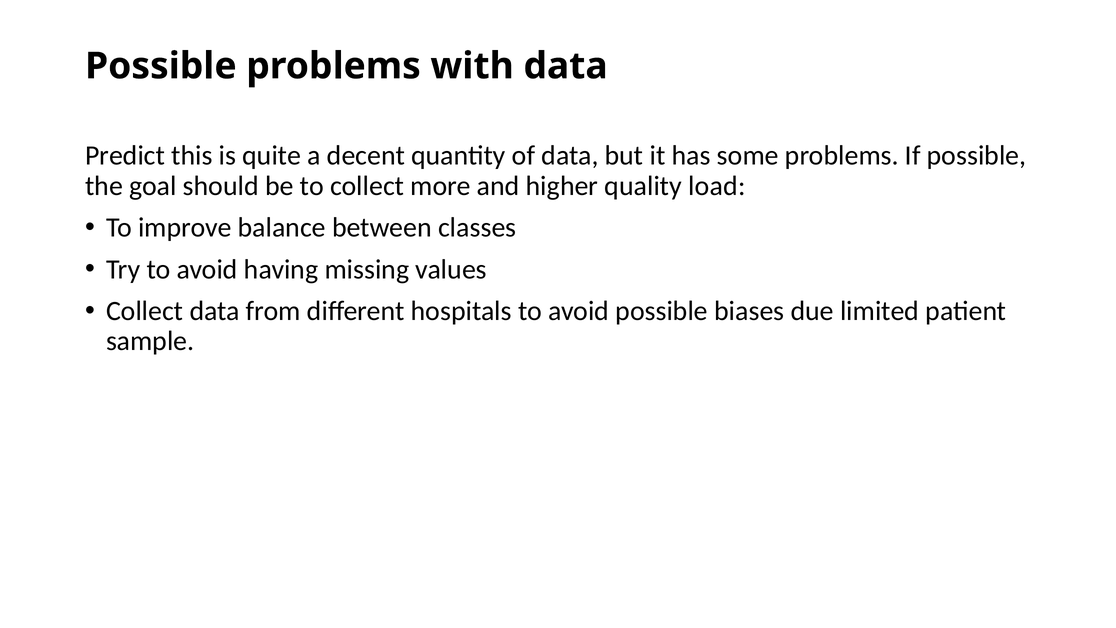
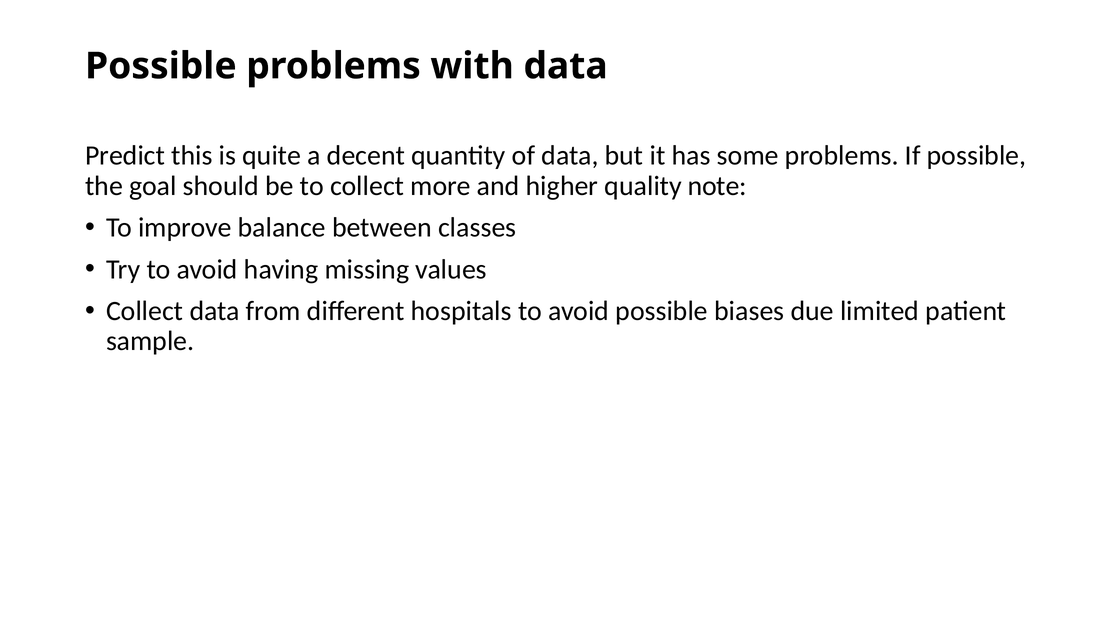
load: load -> note (717, 186)
